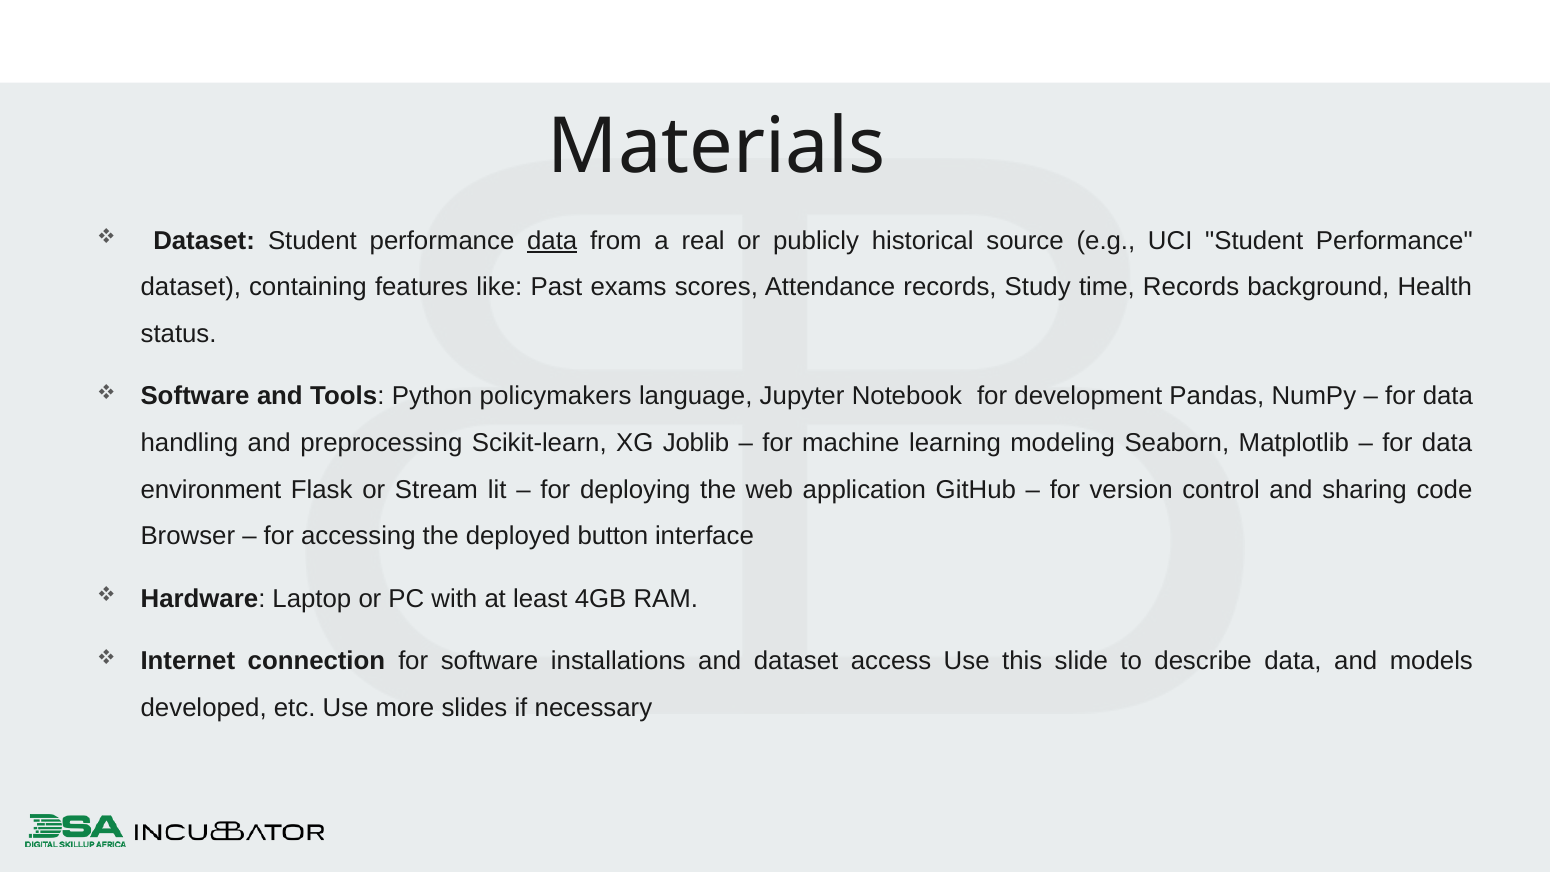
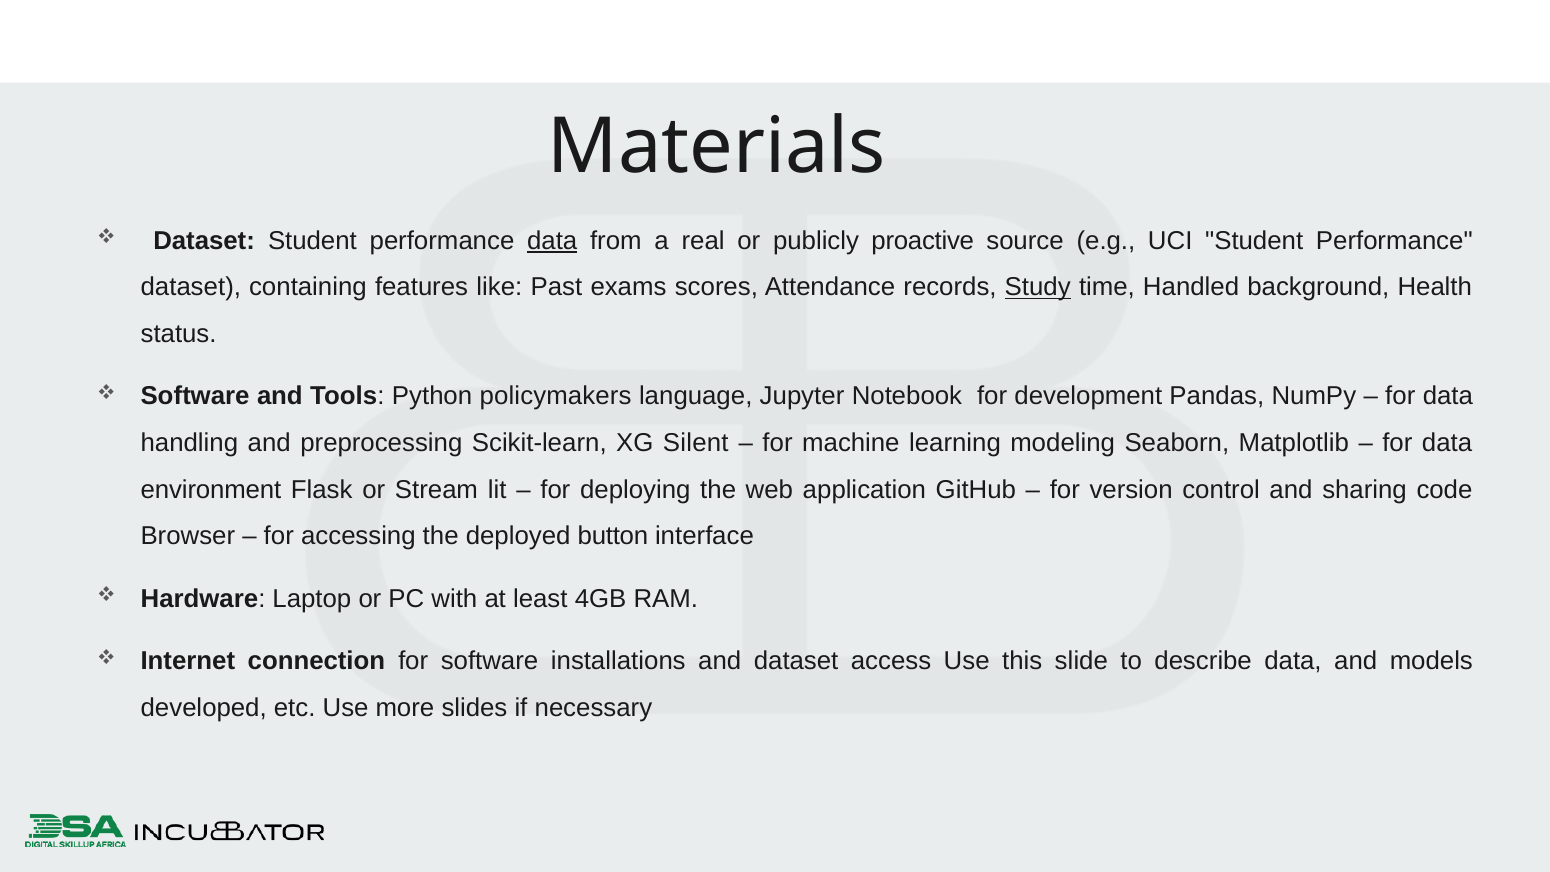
historical: historical -> proactive (923, 241)
Study underline: none -> present (1038, 287)
time Records: Records -> Handled (1191, 287)
Joblib: Joblib -> Silent (696, 443)
